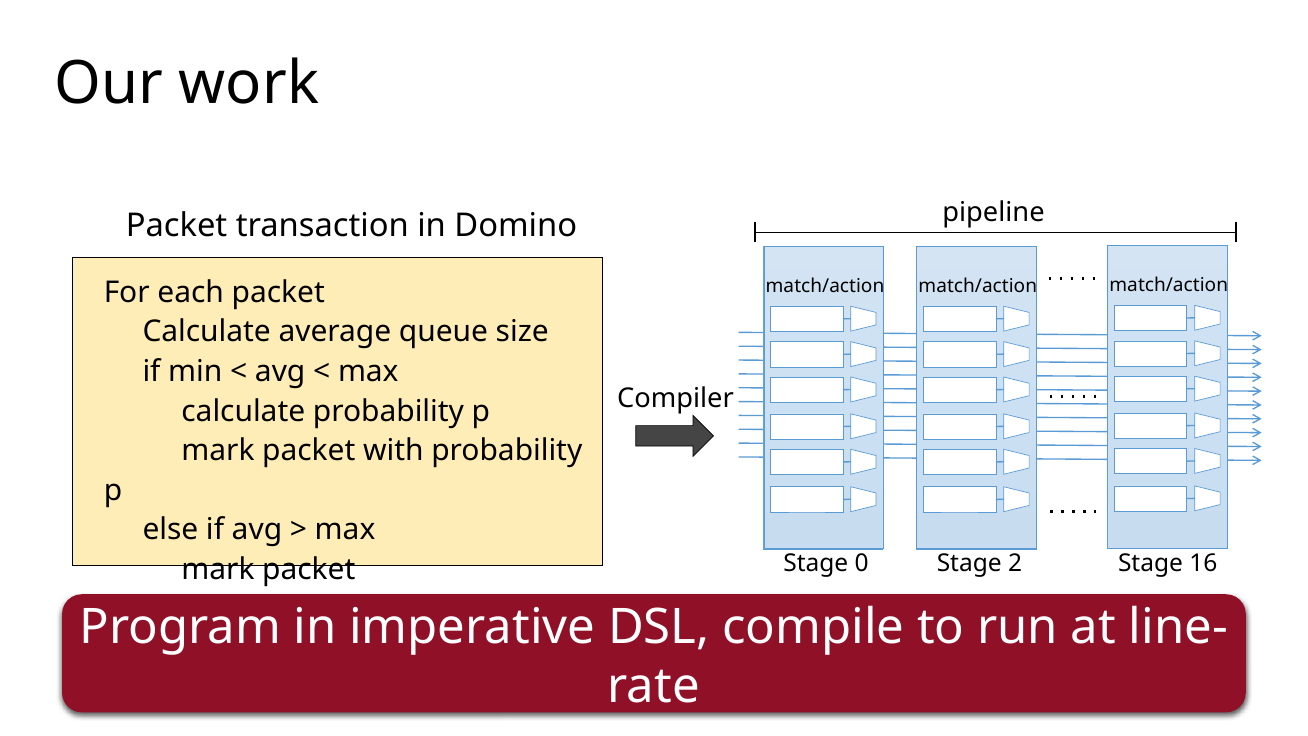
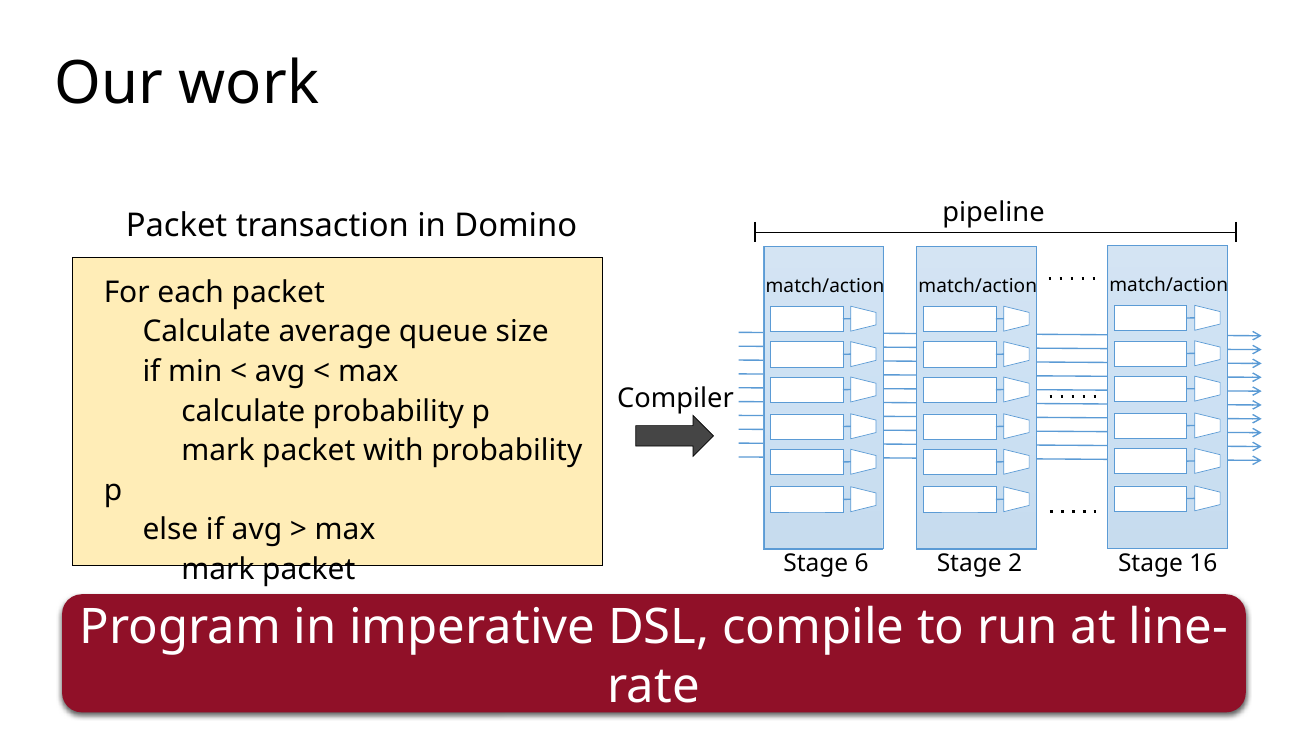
0: 0 -> 6 (862, 563)
